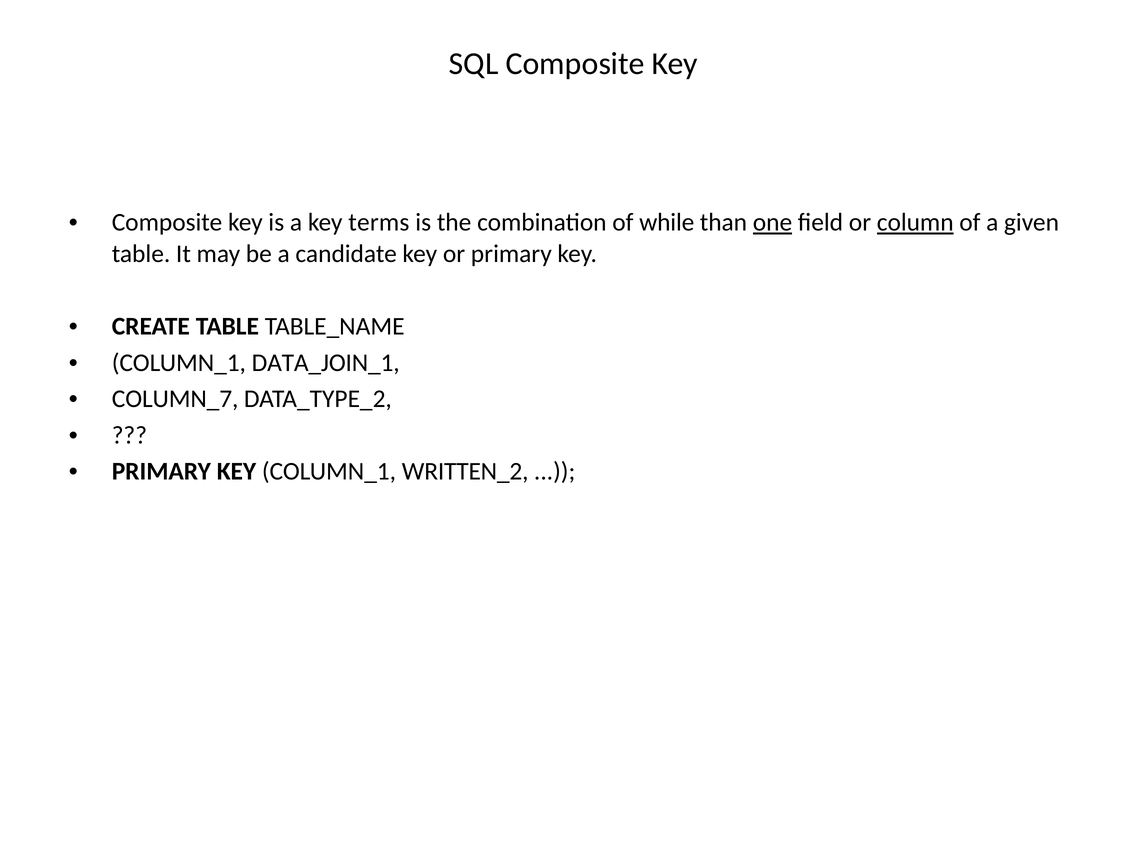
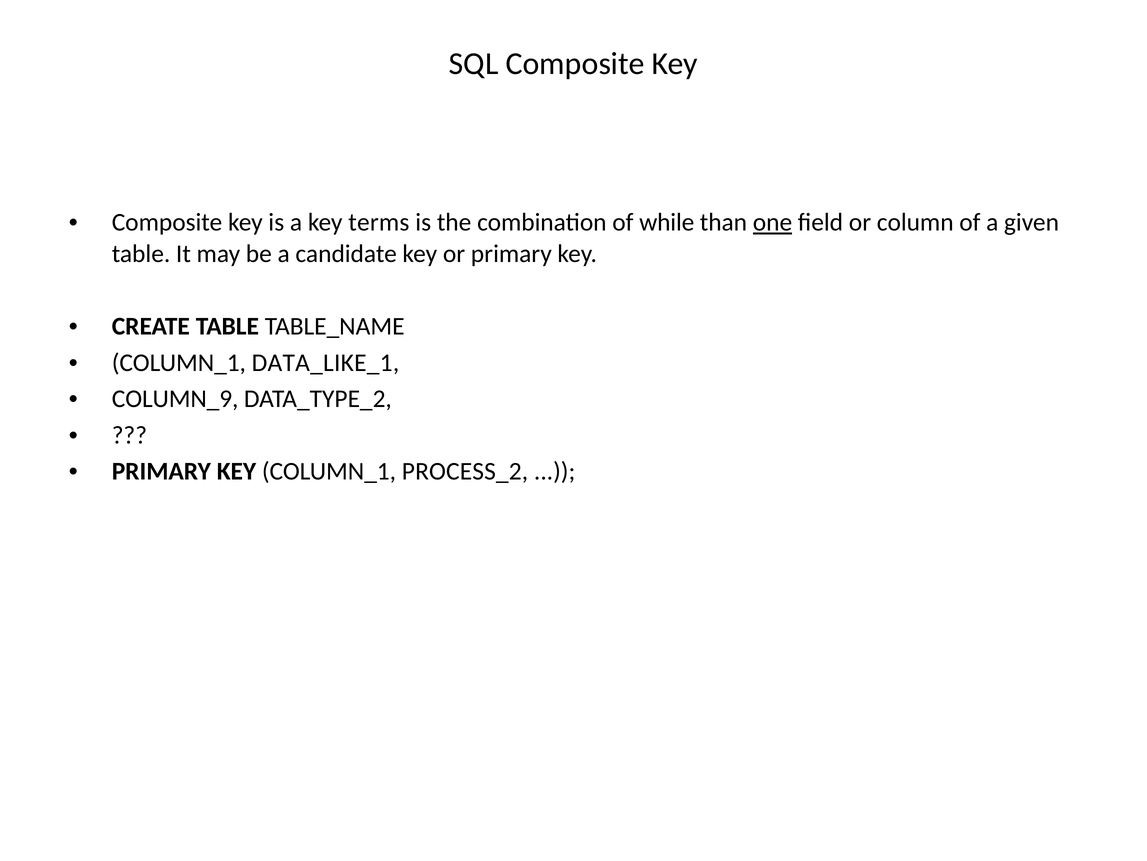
column underline: present -> none (915, 222)
DATA_JOIN_1: DATA_JOIN_1 -> DATA_LIKE_1 (325, 362)
COLUMN_7: COLUMN_7 -> COLUMN_9 (175, 399)
WRITTEN_2: WRITTEN_2 -> PROCESS_2 (465, 471)
